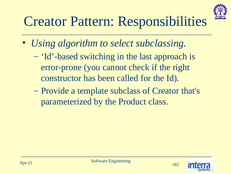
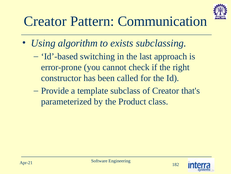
Responsibilities: Responsibilities -> Communication (162, 21)
select: select -> exists (122, 43)
